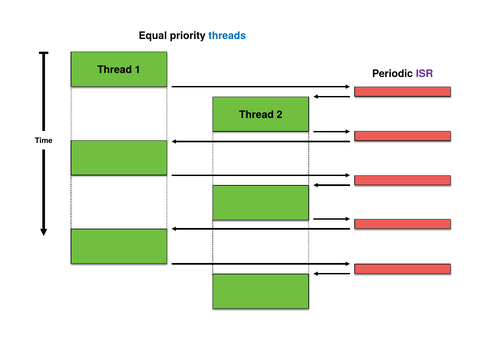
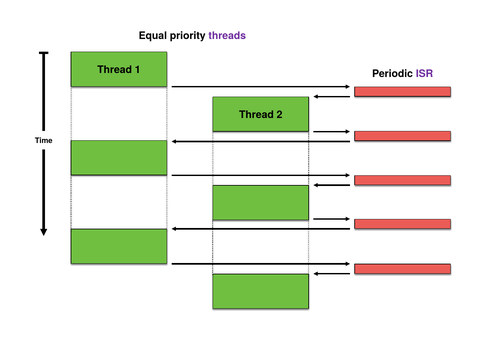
threads colour: blue -> purple (227, 36)
